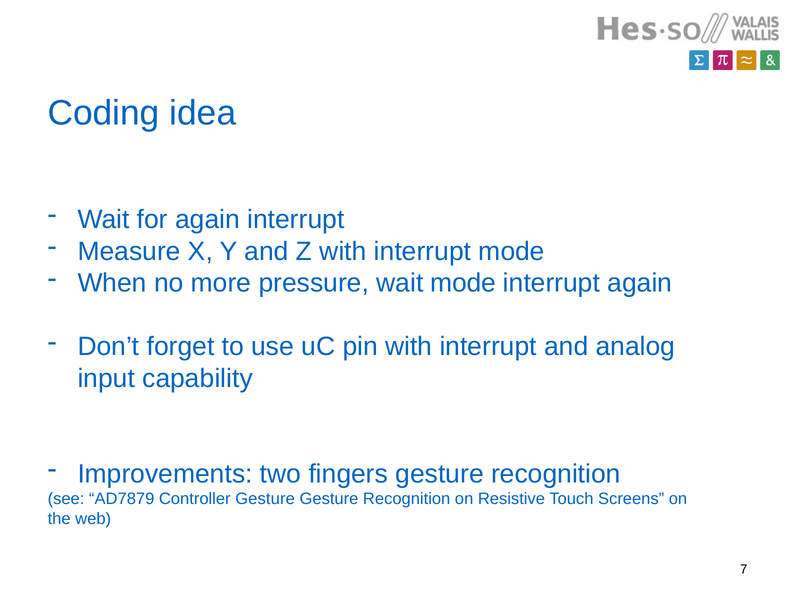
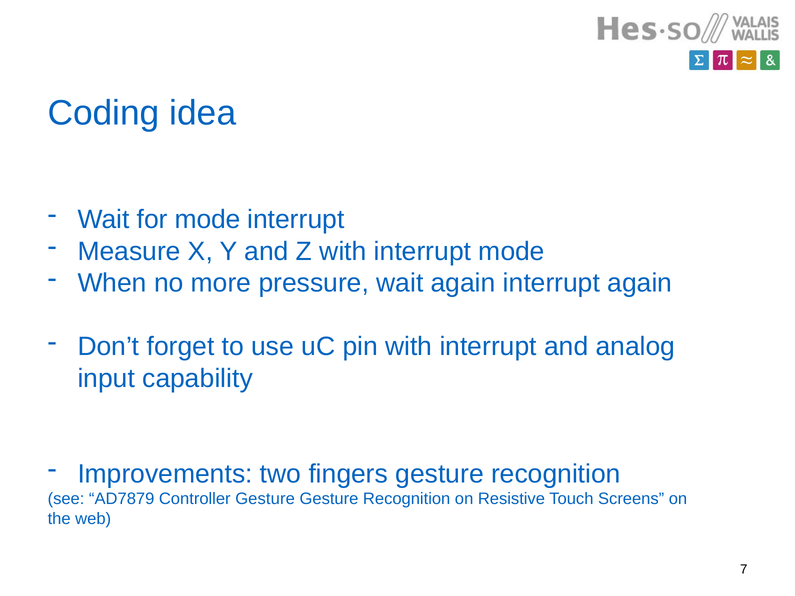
for again: again -> mode (208, 220)
wait mode: mode -> again (463, 283)
